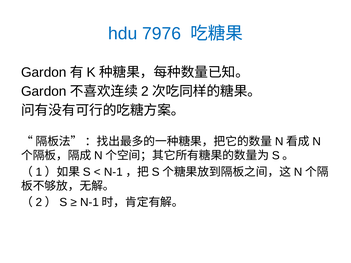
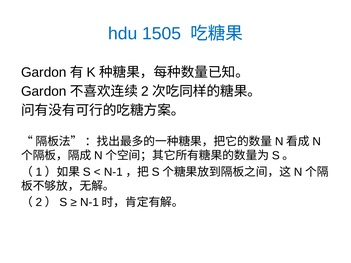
7976: 7976 -> 1505 (162, 34)
